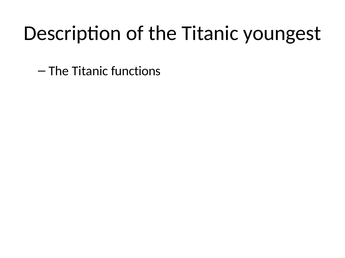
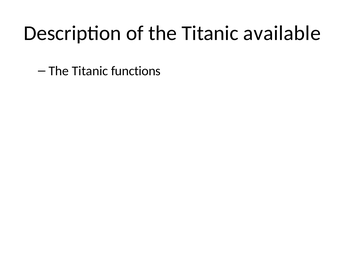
youngest: youngest -> available (282, 33)
